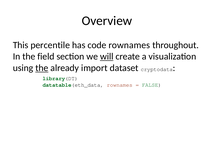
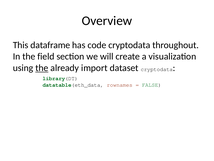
percentile: percentile -> dataframe (50, 45)
code rownames: rownames -> cryptodata (129, 45)
will underline: present -> none (107, 56)
